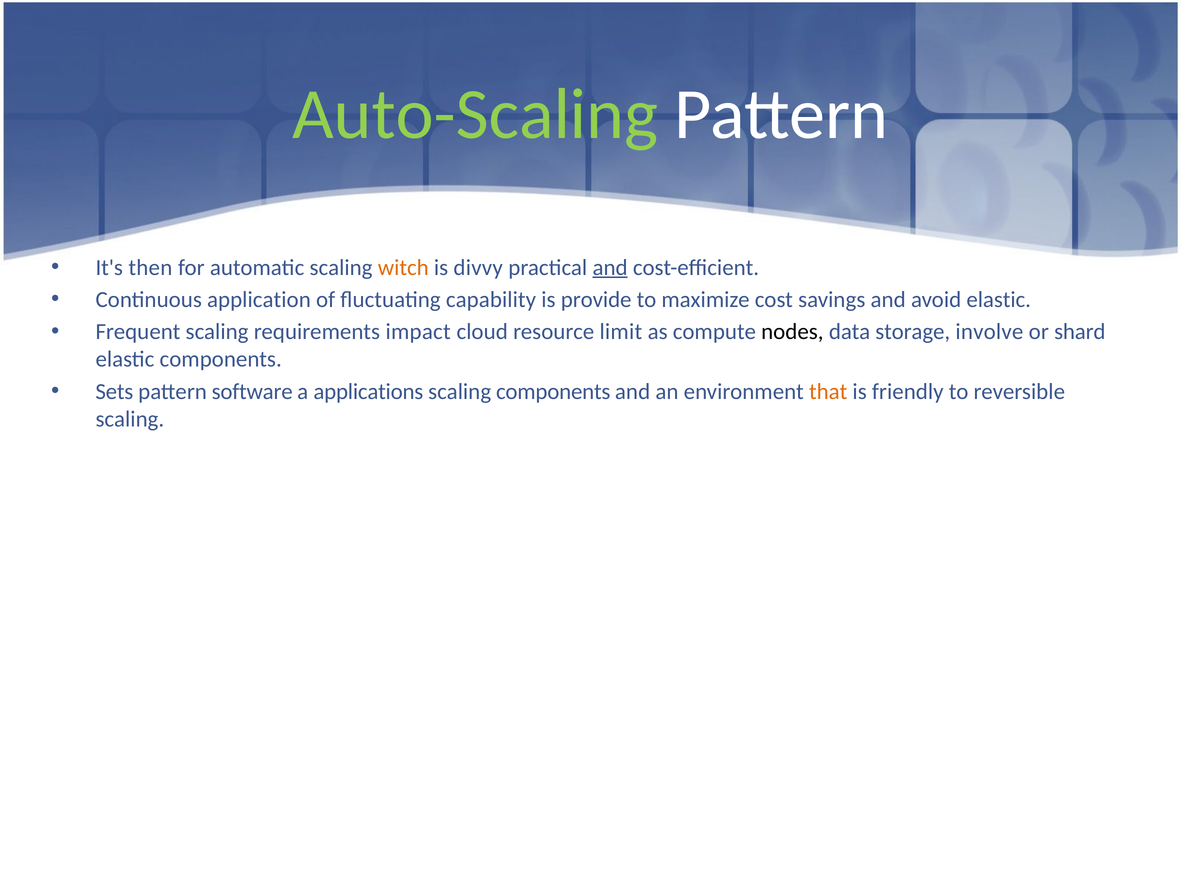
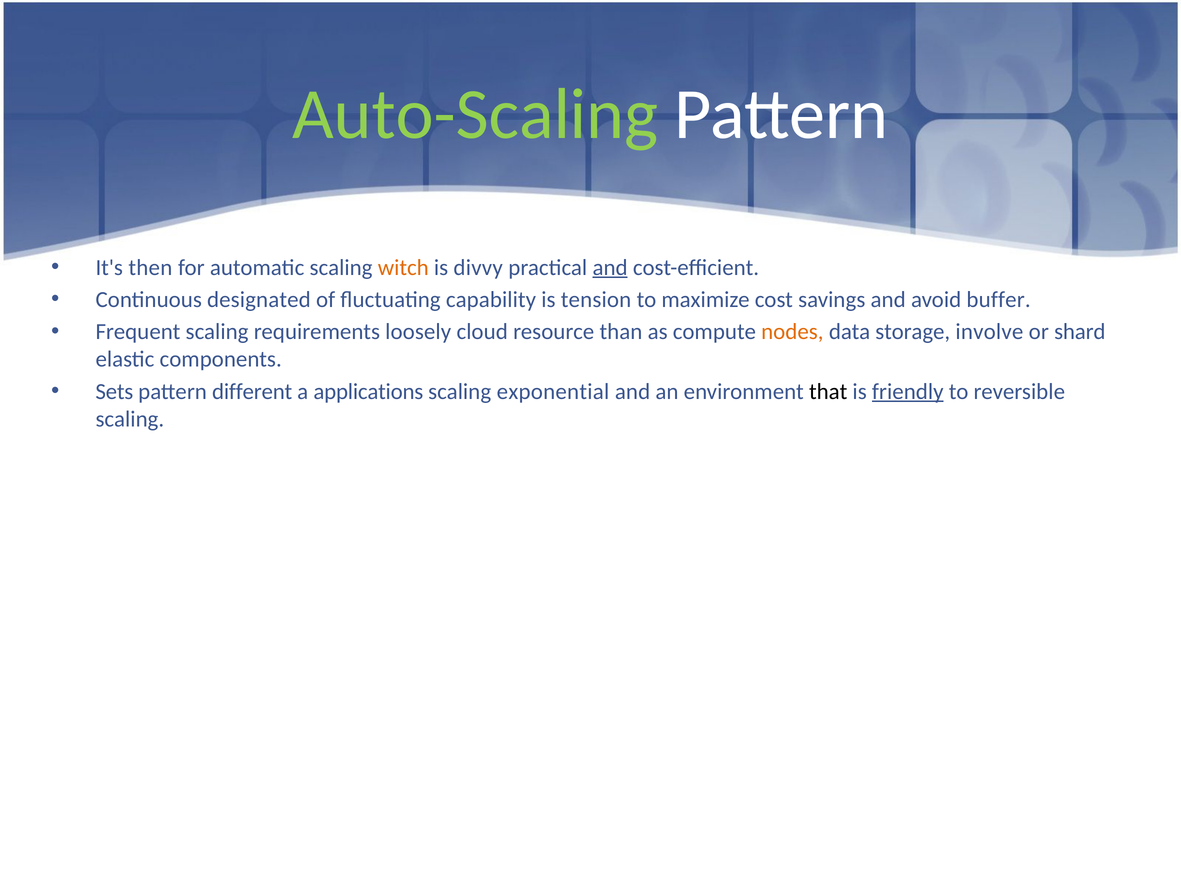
application: application -> designated (259, 300)
provide: provide -> tension (596, 300)
avoid elastic: elastic -> buffer (999, 300)
impact: impact -> loosely (418, 332)
limit: limit -> than (621, 332)
nodes colour: black -> orange (792, 332)
software: software -> different (252, 391)
scaling components: components -> exponential (553, 391)
that colour: orange -> black (828, 391)
friendly underline: none -> present (908, 391)
